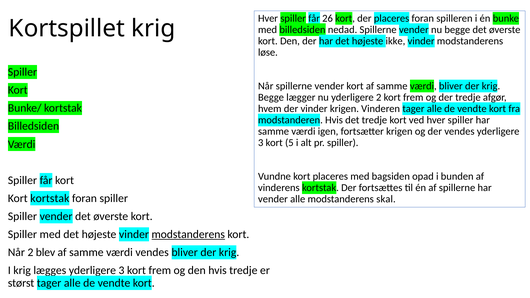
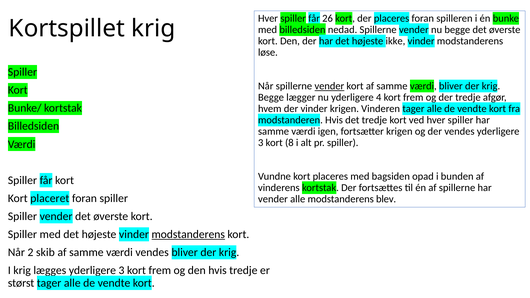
vender underline: none -> present (329, 86)
yderligere 2: 2 -> 4 (379, 98)
5: 5 -> 8 (289, 143)
Kort kortstak: kortstak -> placeret (50, 198)
skal: skal -> blev (386, 199)
blev: blev -> skib (45, 253)
